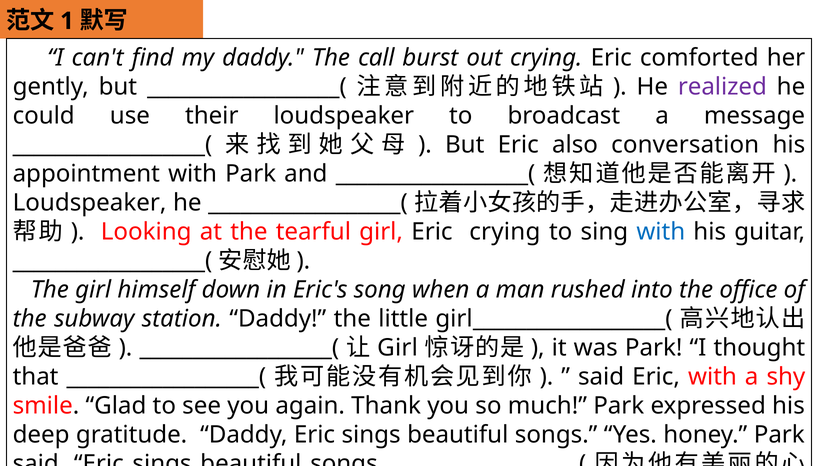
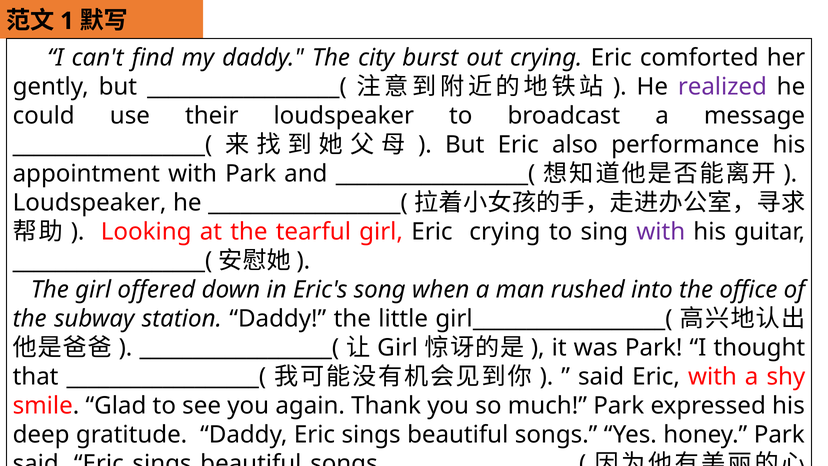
call: call -> city (376, 58)
conversation: conversation -> performance (685, 145)
with colour: blue -> purple (661, 232)
himself: himself -> offered (156, 290)
